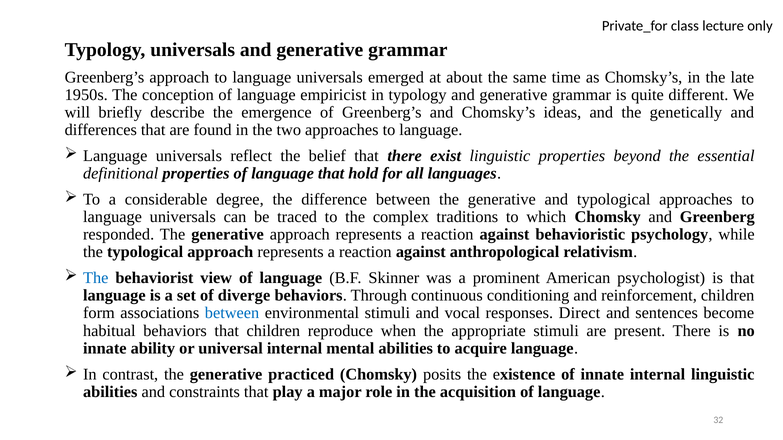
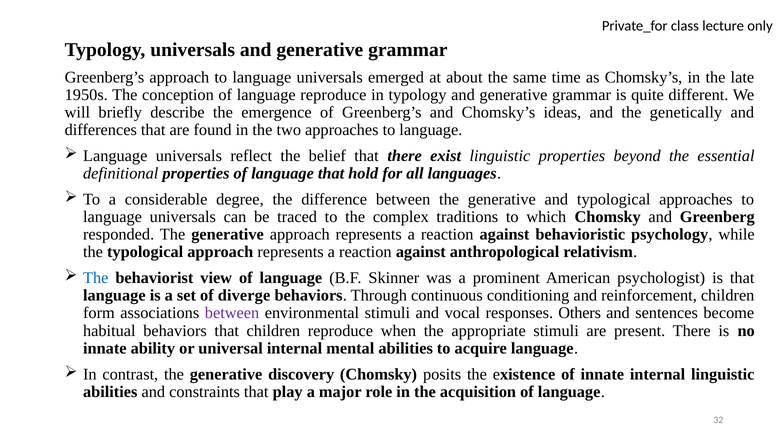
language empiricist: empiricist -> reproduce (333, 95)
between colour: blue -> purple (232, 313)
Direct: Direct -> Others (580, 313)
practiced: practiced -> discovery (301, 374)
